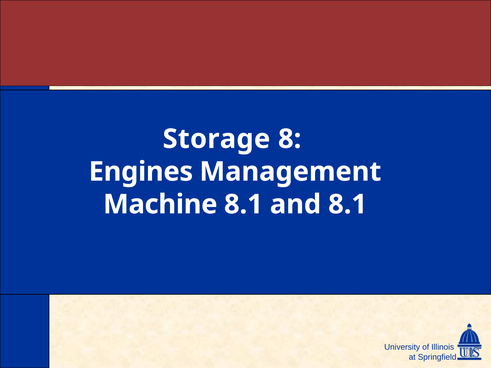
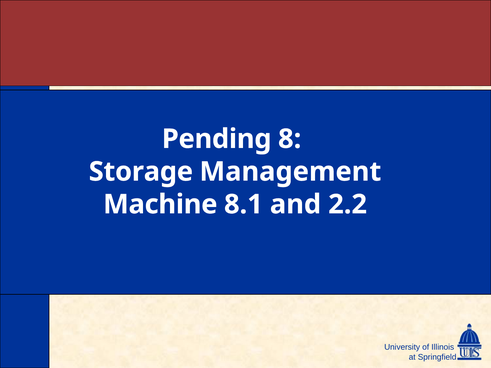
Storage: Storage -> Pending (217, 139)
Engines: Engines -> Storage (141, 172)
and 8.1: 8.1 -> 2.2 (348, 205)
